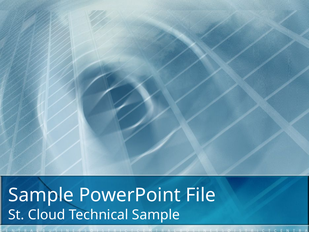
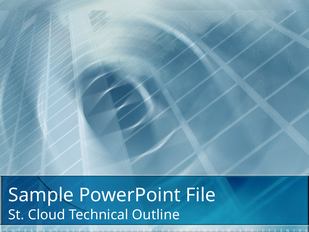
Technical Sample: Sample -> Outline (156, 215)
